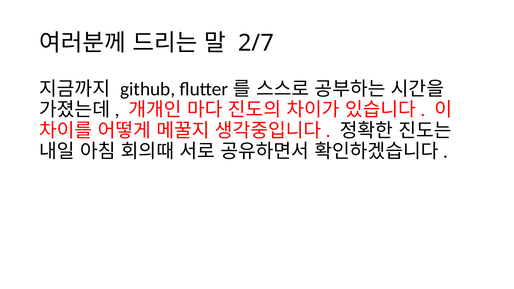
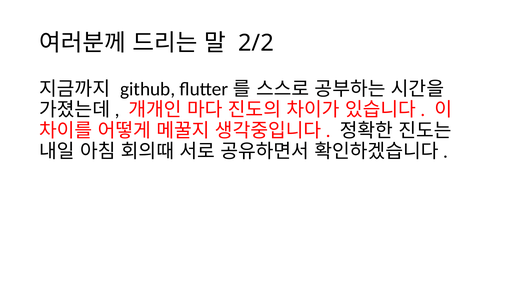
2/7: 2/7 -> 2/2 (256, 43)
